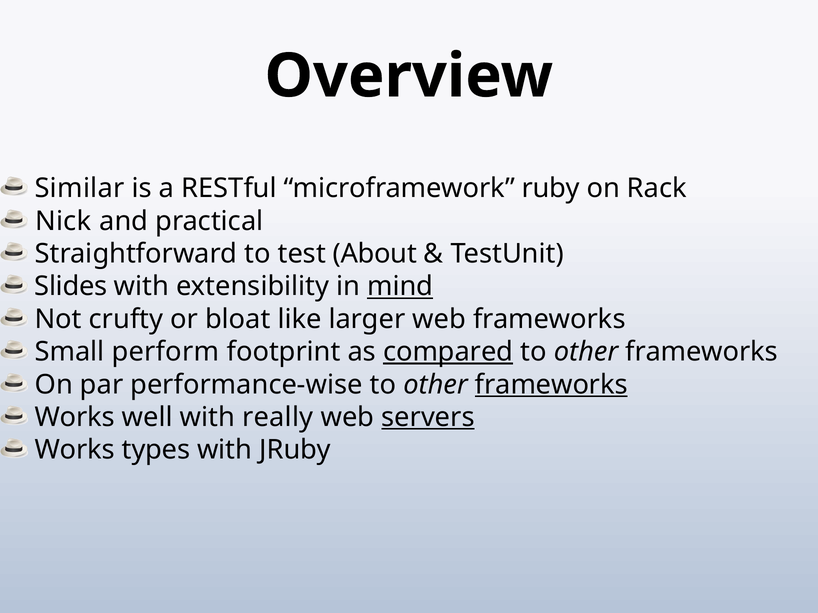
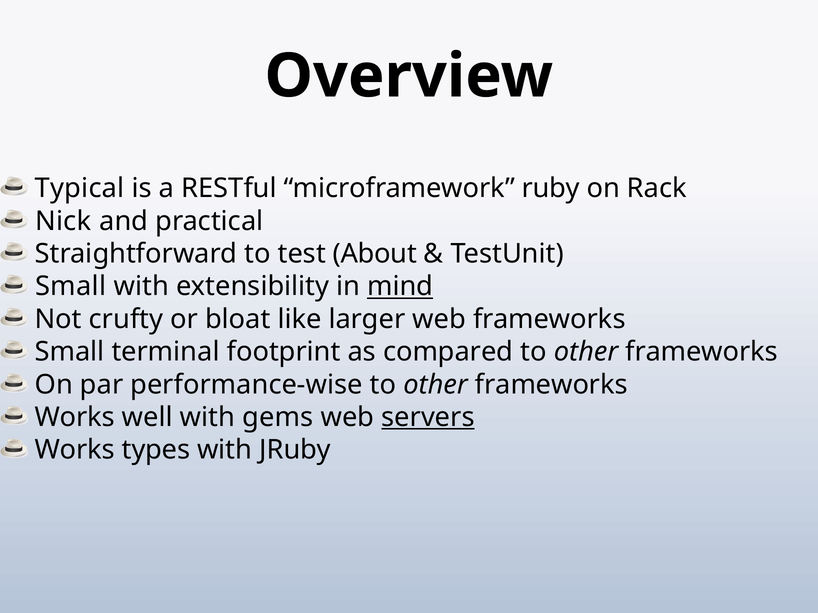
Similar: Similar -> Typical (80, 189)
Slides: Slides -> Small (71, 287)
perform: perform -> terminal (166, 352)
compared underline: present -> none (448, 352)
frameworks underline: present -> none (551, 385)
really: really -> gems (278, 418)
